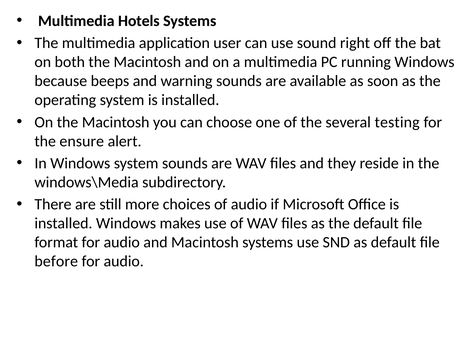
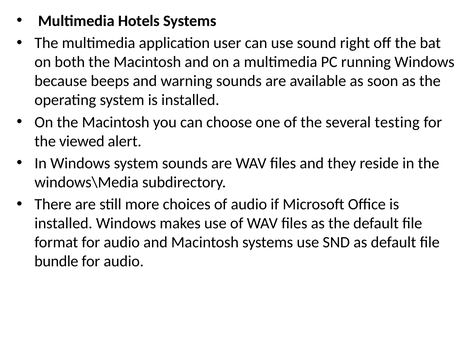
ensure: ensure -> viewed (82, 141)
before: before -> bundle (56, 262)
